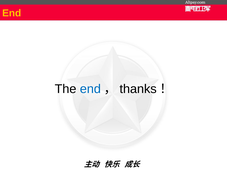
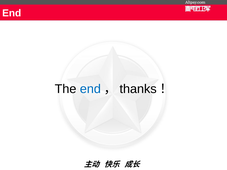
End colour: yellow -> white (12, 13)
